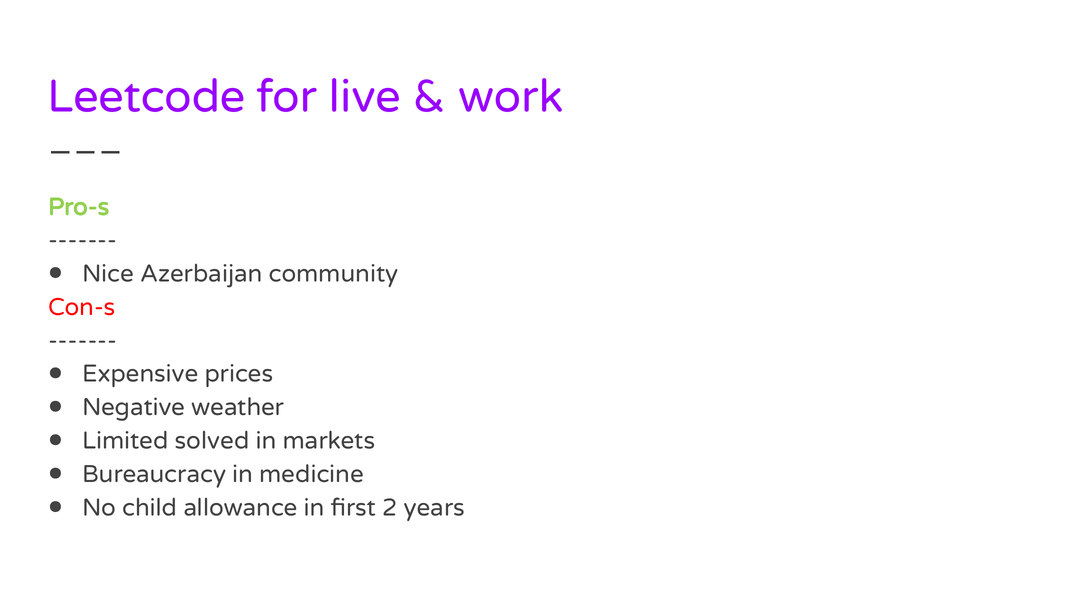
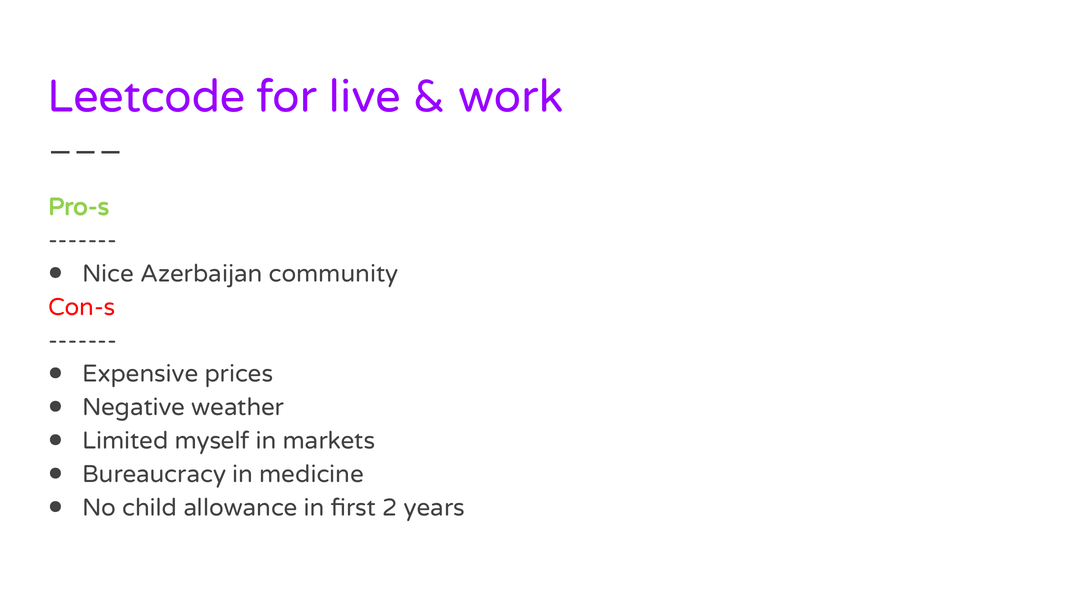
solved: solved -> myself (212, 441)
